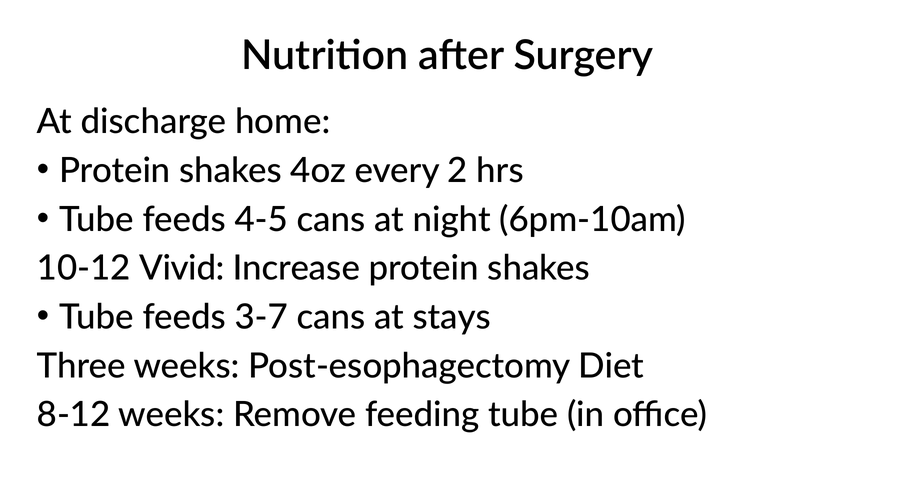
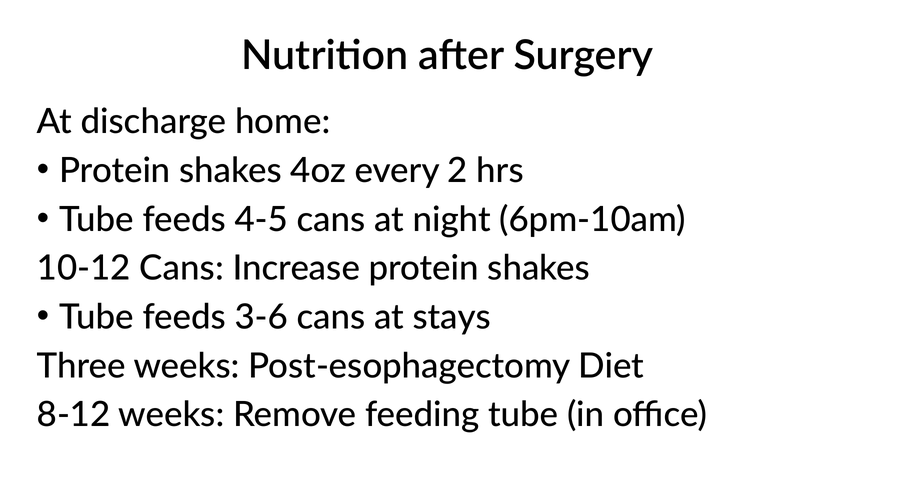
10-12 Vivid: Vivid -> Cans (182, 269)
3-7: 3-7 -> 3-6 (261, 318)
